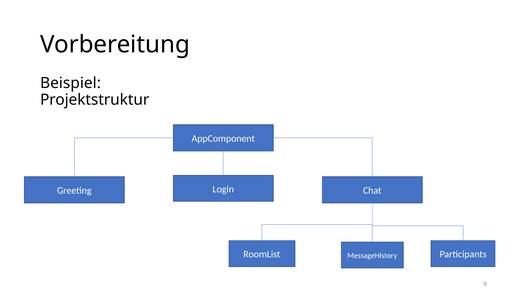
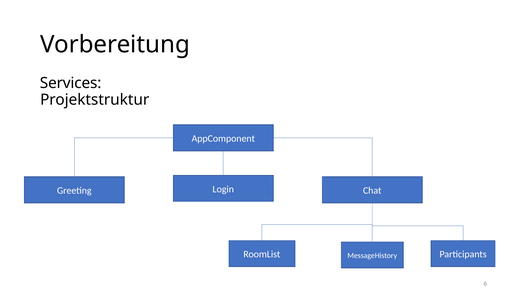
Beispiel: Beispiel -> Services (71, 83)
